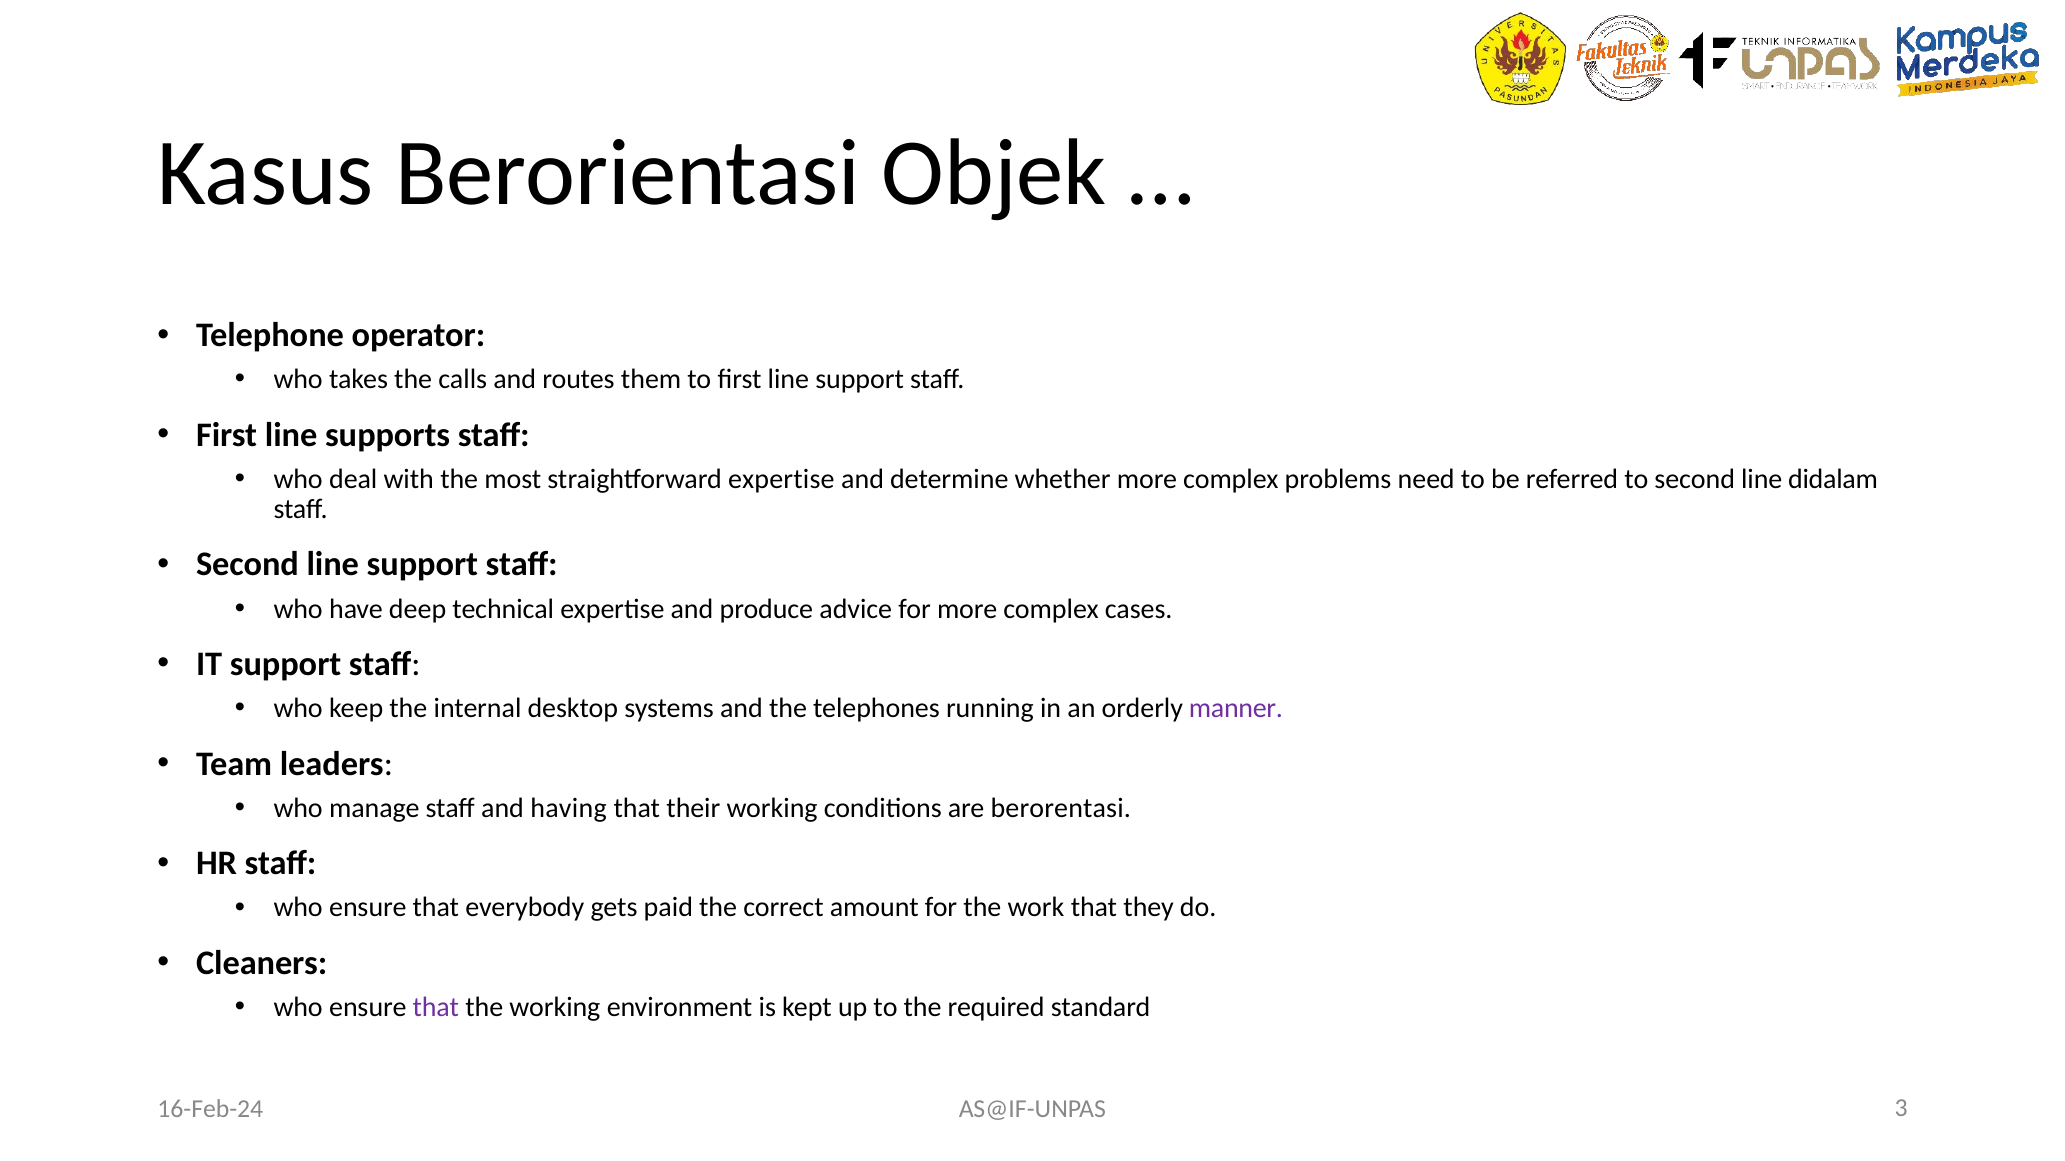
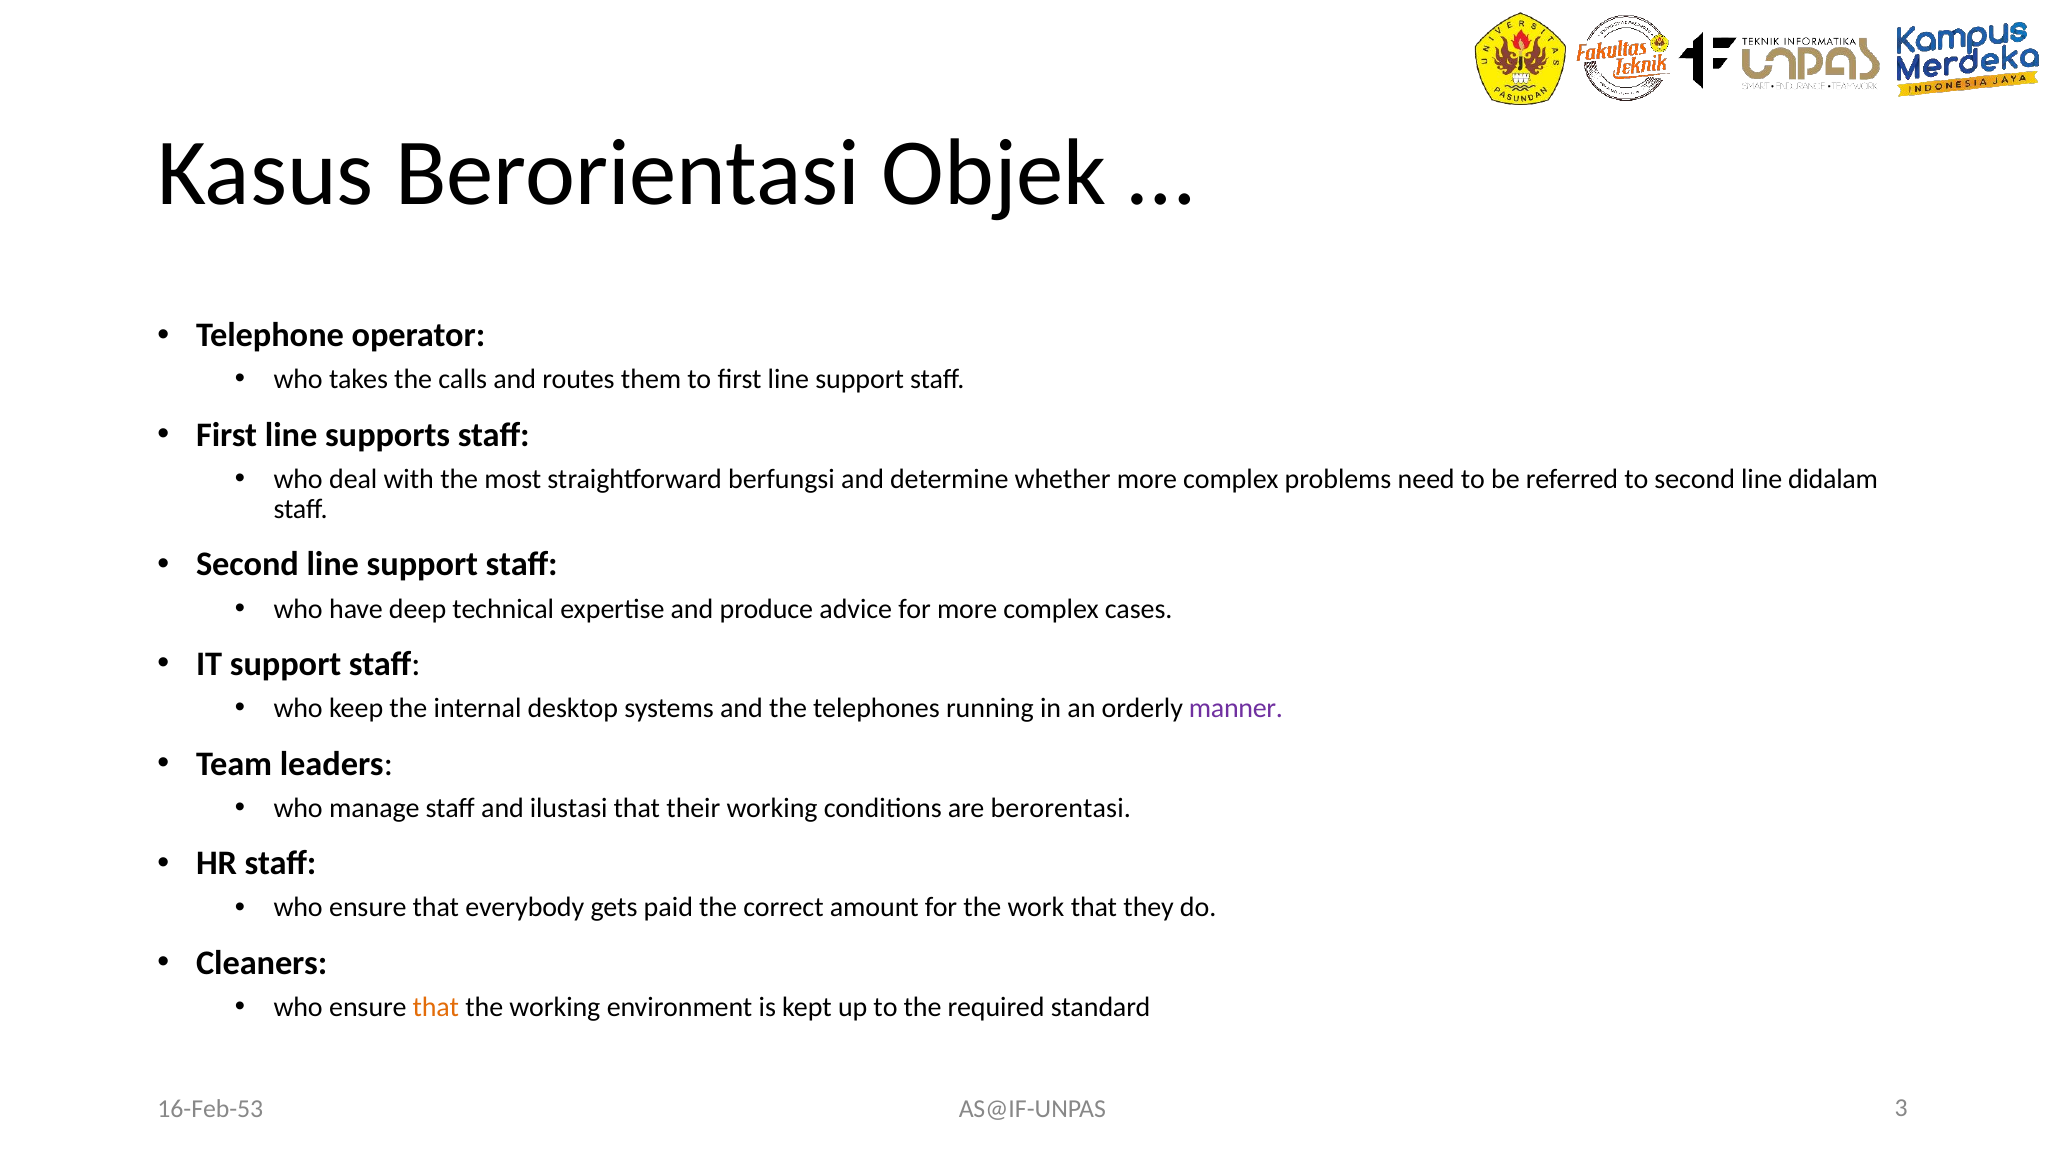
straightforward expertise: expertise -> berfungsi (781, 479)
having: having -> ilustasi (569, 809)
that colour: purple -> orange (436, 1008)
16-Feb-24: 16-Feb-24 -> 16-Feb-53 (210, 1109)
